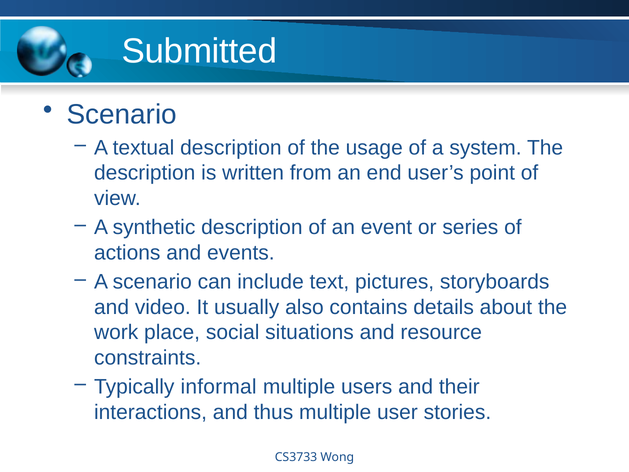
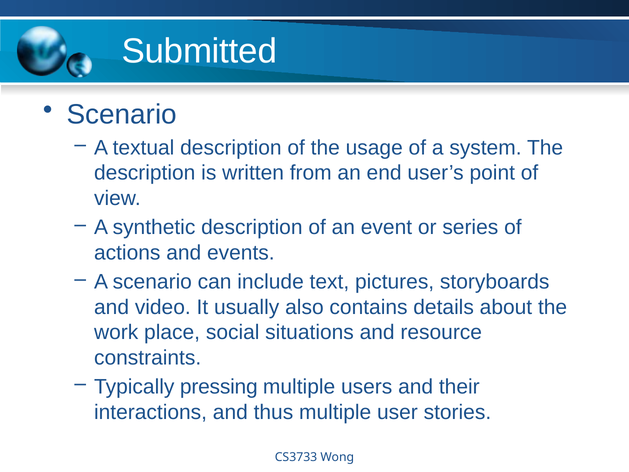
informal: informal -> pressing (219, 387)
